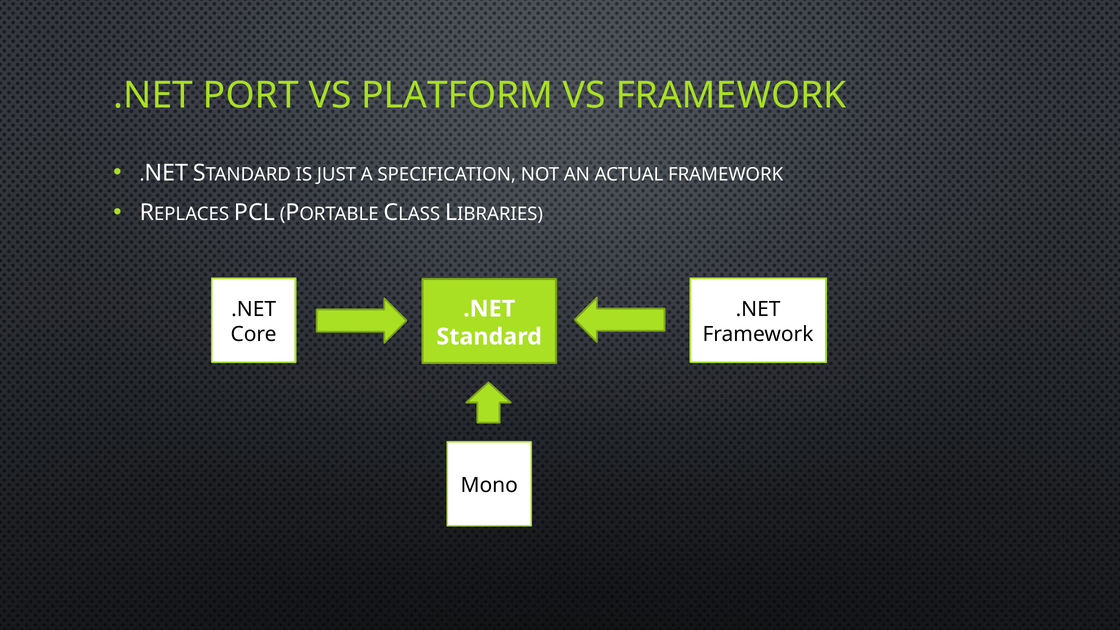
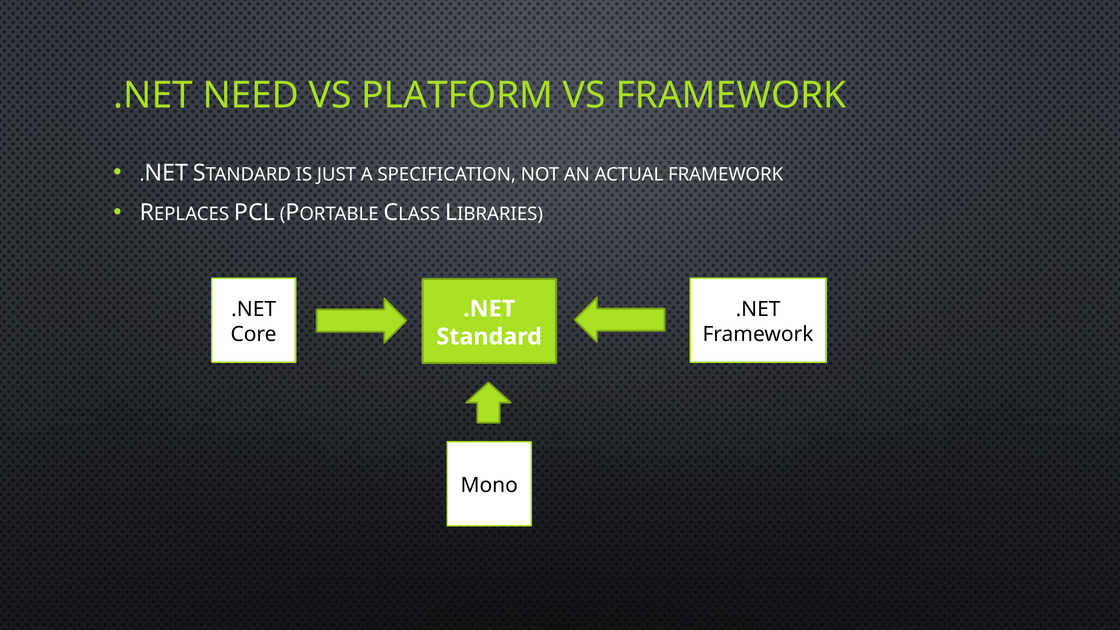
PORT: PORT -> NEED (251, 95)
